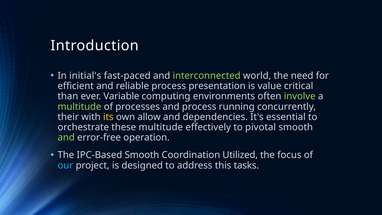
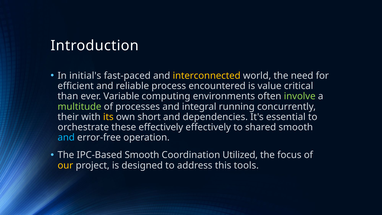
interconnected colour: light green -> yellow (207, 76)
presentation: presentation -> encountered (217, 86)
and process: process -> integral (199, 107)
allow: allow -> short (149, 117)
these multitude: multitude -> effectively (161, 127)
pivotal: pivotal -> shared (261, 127)
and colour: light green -> light blue (66, 138)
our colour: light blue -> yellow (65, 165)
tasks: tasks -> tools (246, 165)
